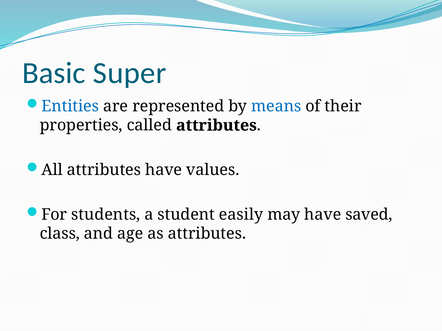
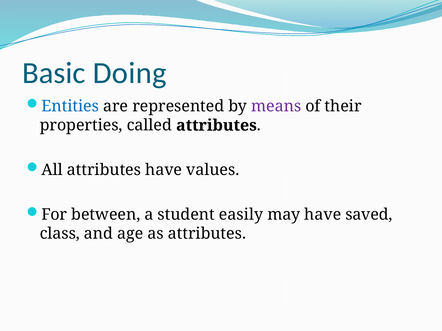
Super: Super -> Doing (130, 73)
means colour: blue -> purple (276, 106)
students: students -> between (106, 215)
